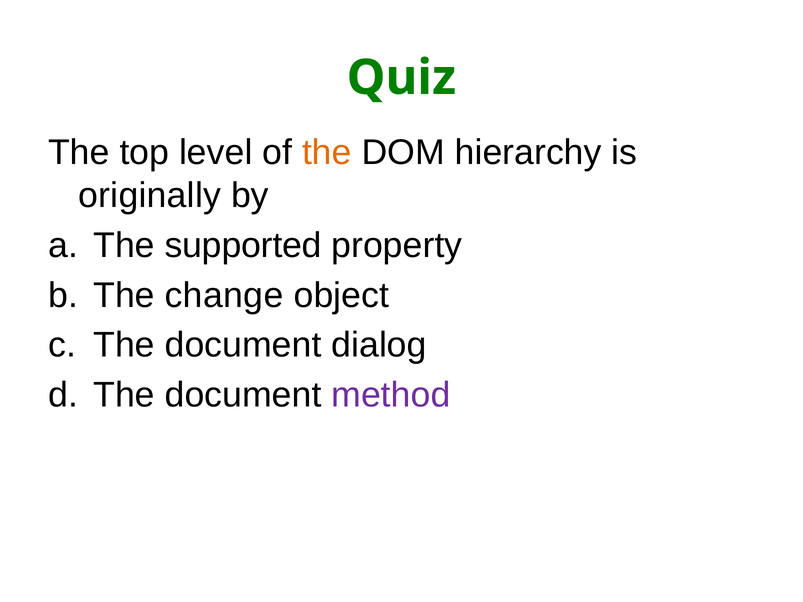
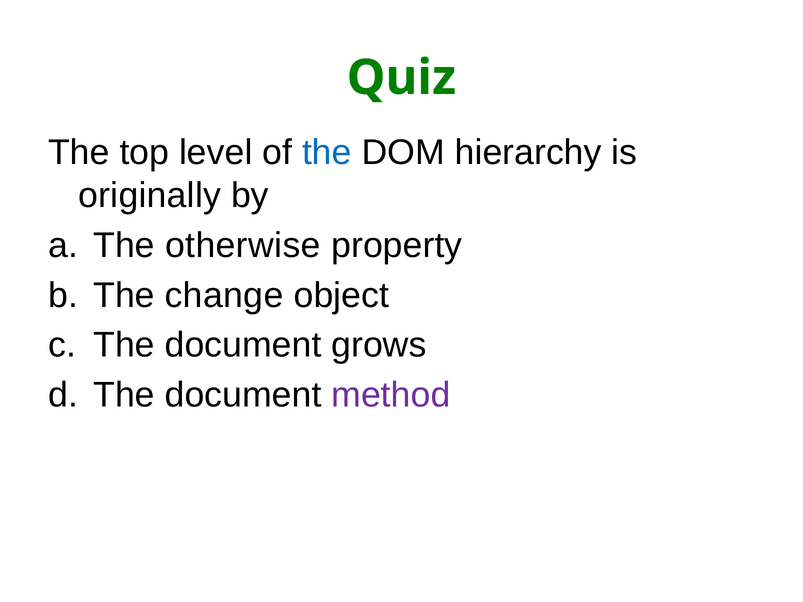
the colour: orange -> blue (327, 152)
supported: supported -> otherwise (243, 245)
dialog: dialog -> grows (379, 345)
